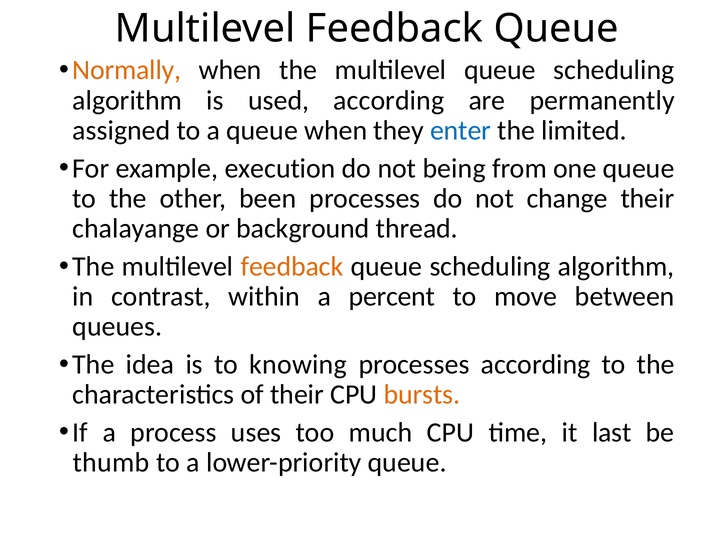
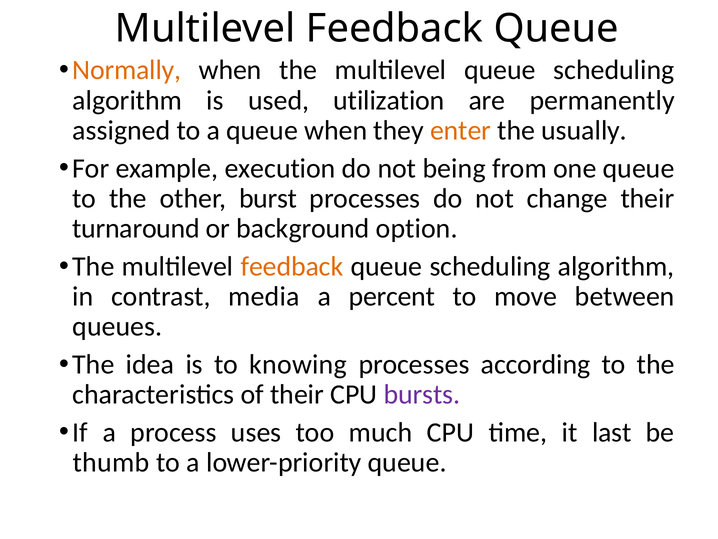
used according: according -> utilization (389, 100)
enter colour: blue -> orange (461, 131)
limited: limited -> usually (584, 131)
been: been -> burst (268, 198)
chalayange: chalayange -> turnaround (136, 228)
thread: thread -> option (417, 228)
within: within -> media (264, 296)
bursts colour: orange -> purple (422, 394)
